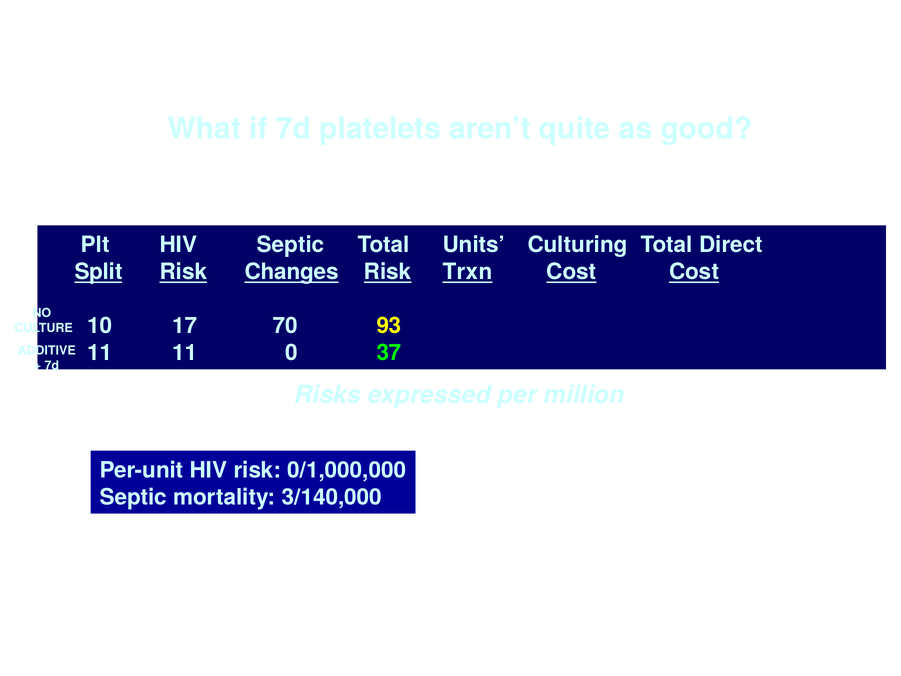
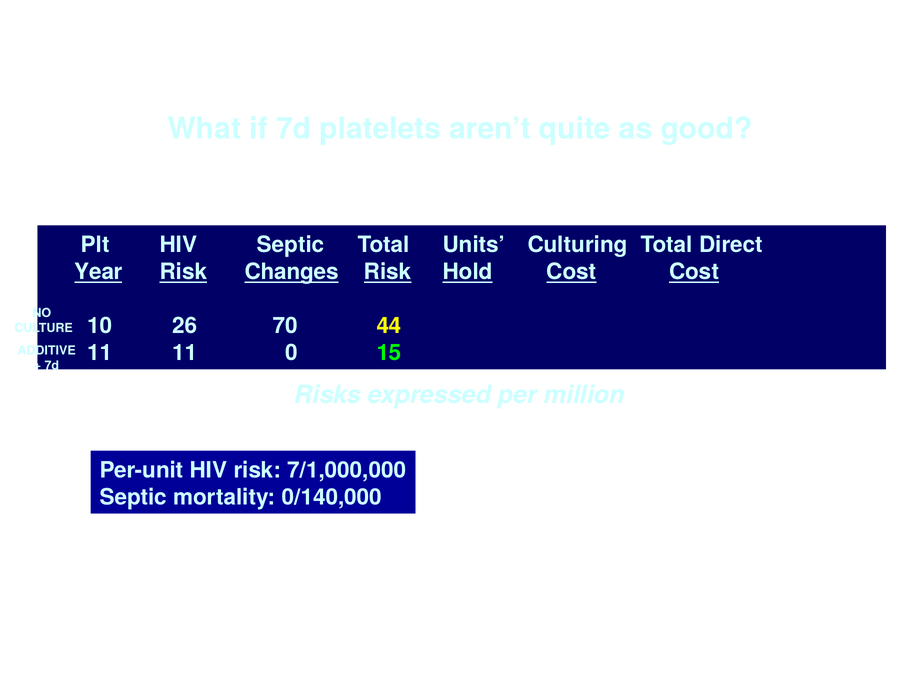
Split: Split -> Year (99, 272)
Trxn: Trxn -> Hold (468, 272)
17: 17 -> 26 (185, 326)
93: 93 -> 44 (389, 326)
37: 37 -> 15 (389, 353)
0/1,000,000: 0/1,000,000 -> 7/1,000,000 (347, 470)
3/140,000: 3/140,000 -> 0/140,000 (332, 497)
